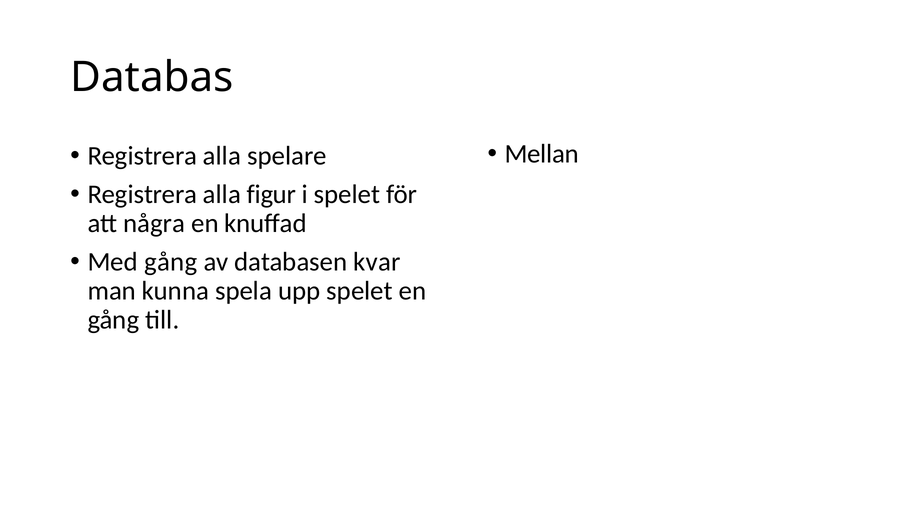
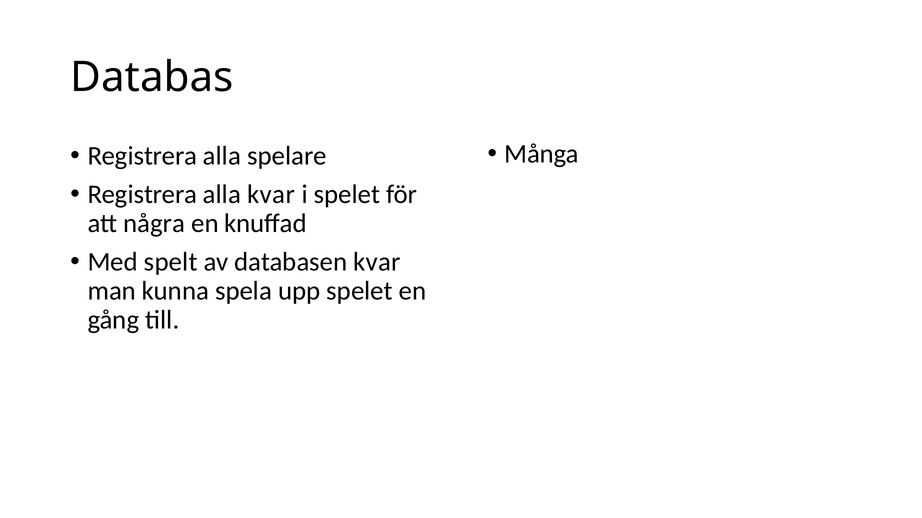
Mellan: Mellan -> Många (542, 154)
alla figur: figur -> kvar (271, 195)
Med gång: gång -> spelt (171, 262)
